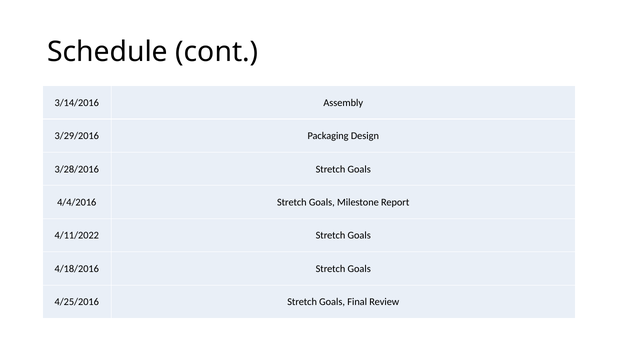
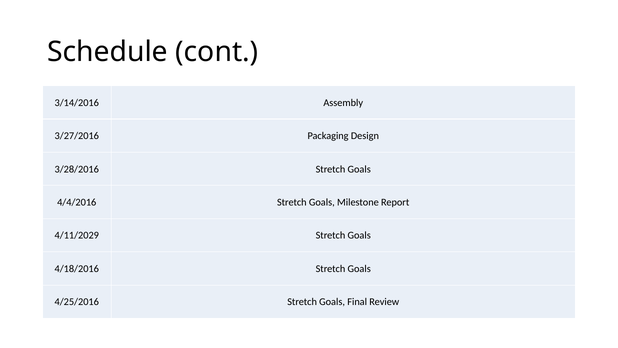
3/29/2016: 3/29/2016 -> 3/27/2016 (77, 136)
4/11/2022: 4/11/2022 -> 4/11/2029 (77, 235)
